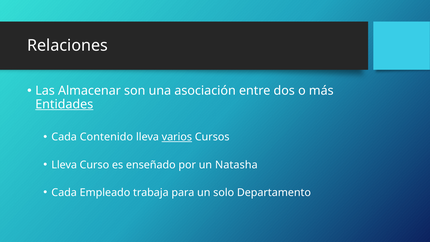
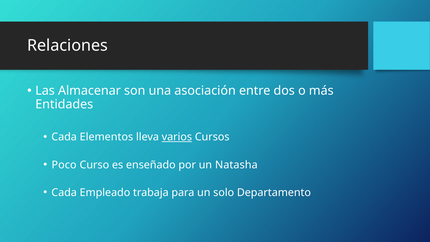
Entidades underline: present -> none (64, 104)
Contenido: Contenido -> Elementos (106, 137)
Lleva: Lleva -> Poco (64, 165)
